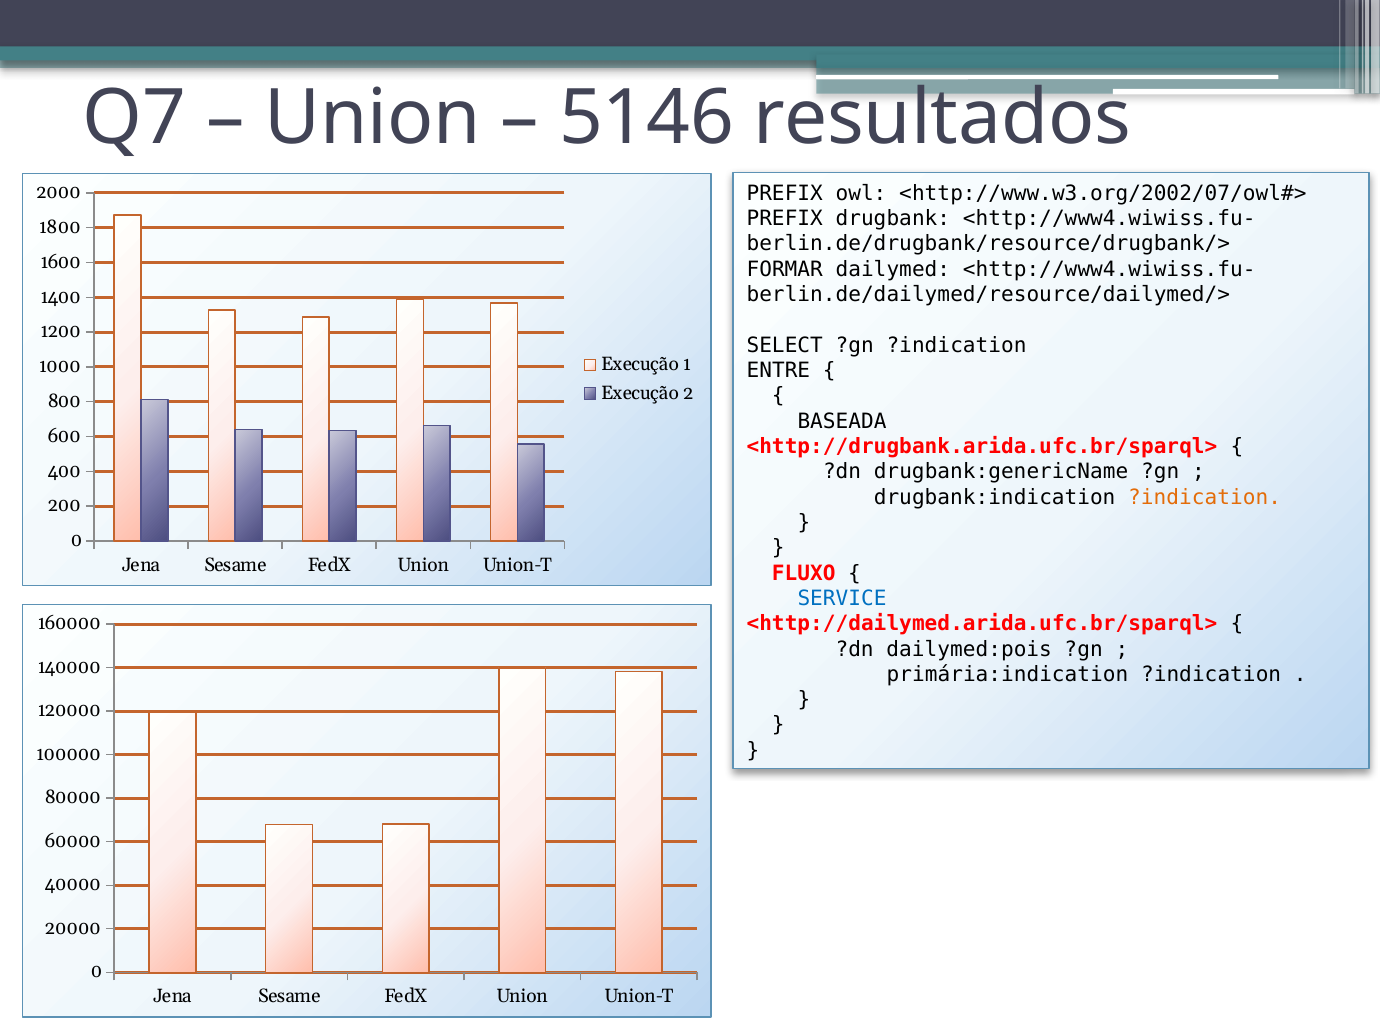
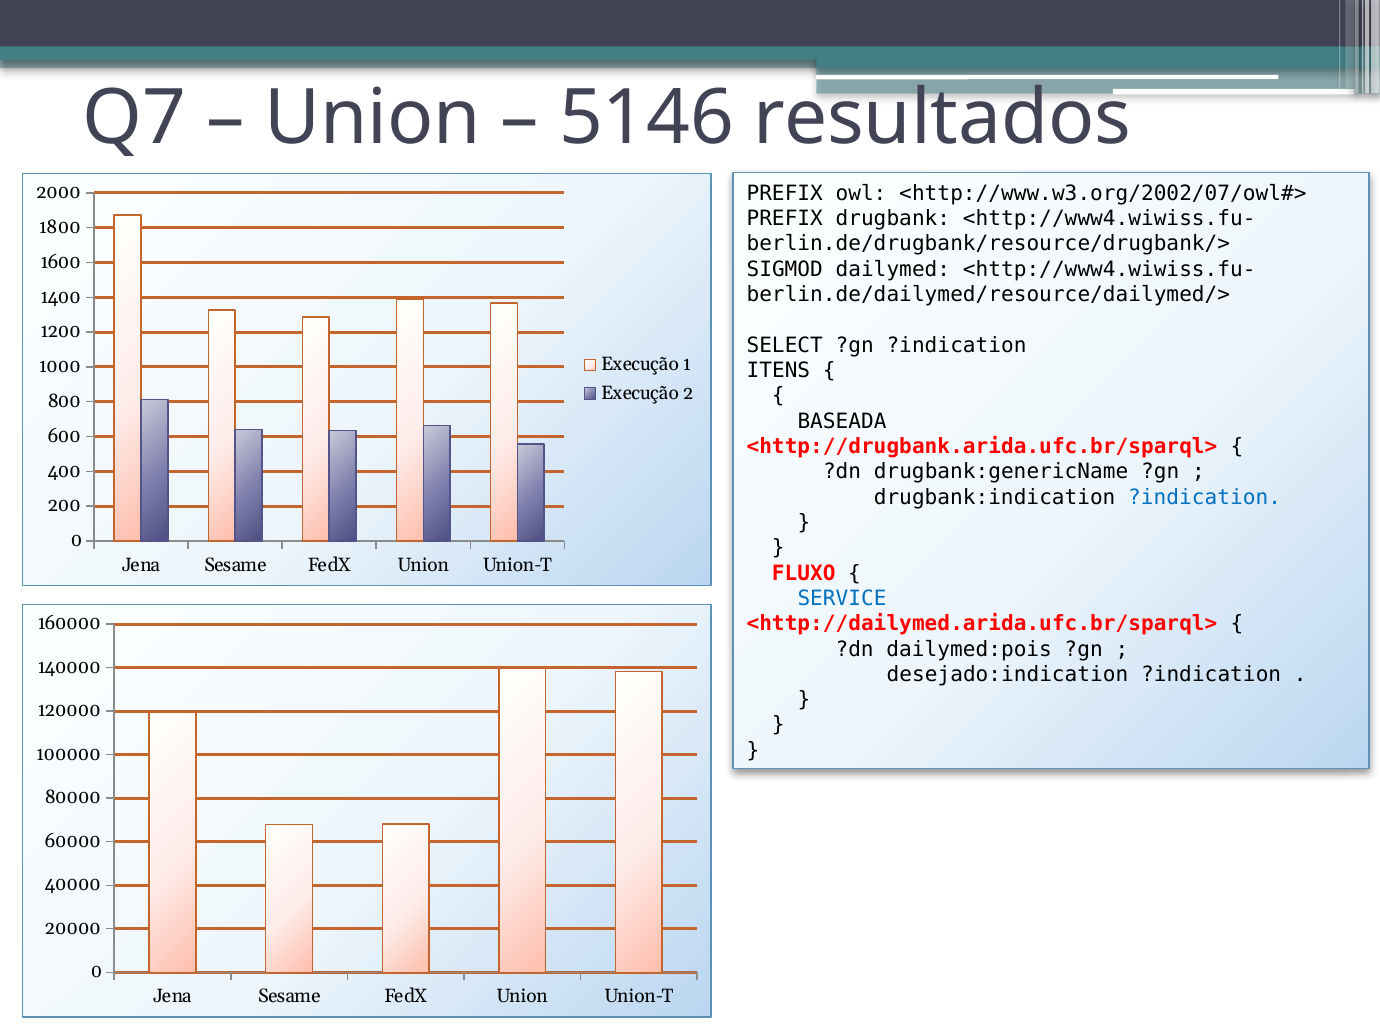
FORMAR: FORMAR -> SIGMOD (785, 269)
ENTRE: ENTRE -> ITENS (778, 371)
?indication colour: orange -> blue (1205, 497)
primária:indication: primária:indication -> desejado:indication (1007, 674)
